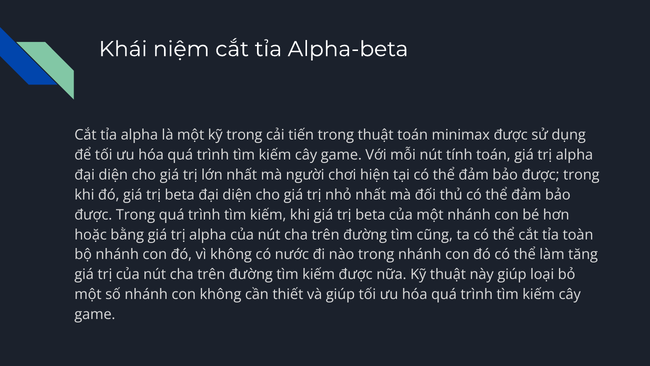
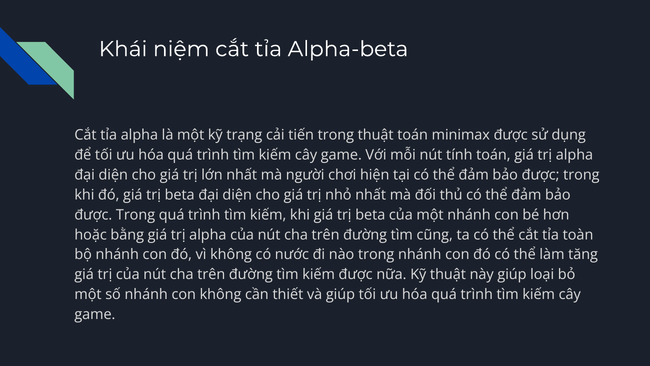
kỹ trong: trong -> trạng (244, 135)
